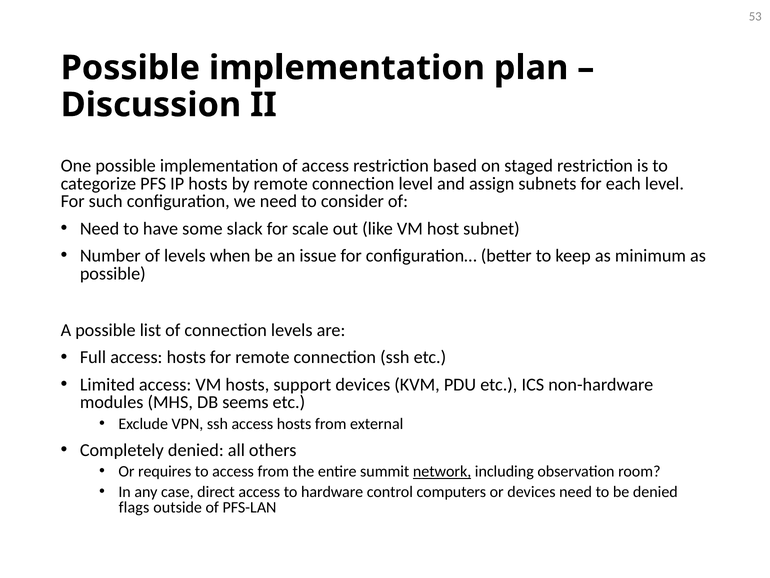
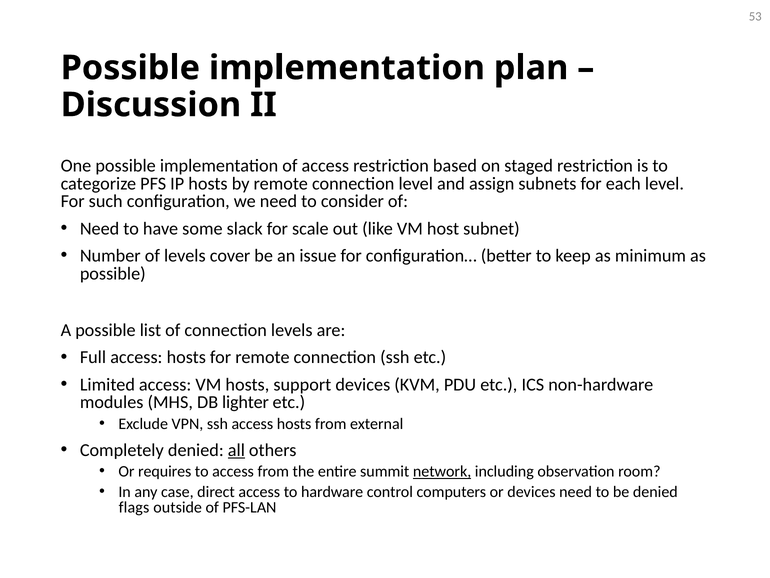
when: when -> cover (230, 256)
seems: seems -> lighter (245, 402)
all underline: none -> present (236, 450)
